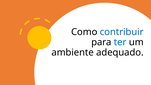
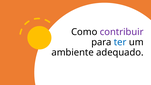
contribuir colour: blue -> purple (122, 32)
